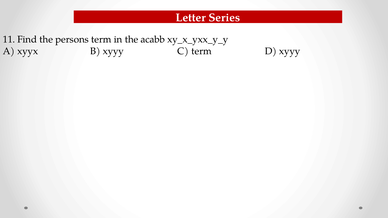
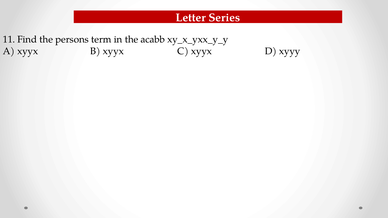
B xyyy: xyyy -> xyyx (113, 51)
C term: term -> xyyx (202, 51)
